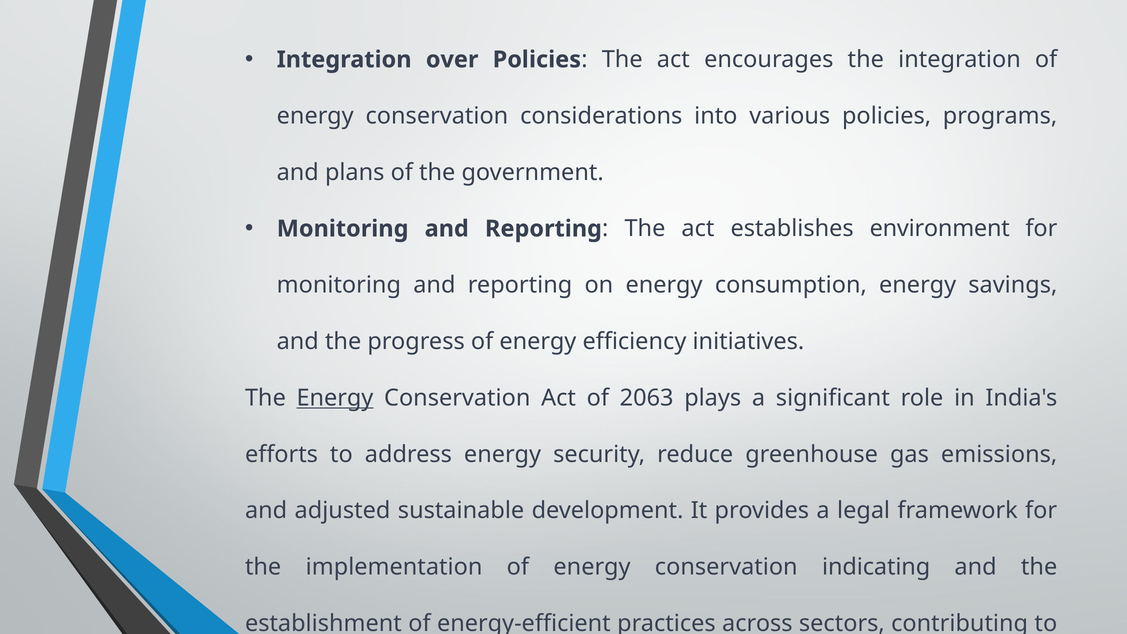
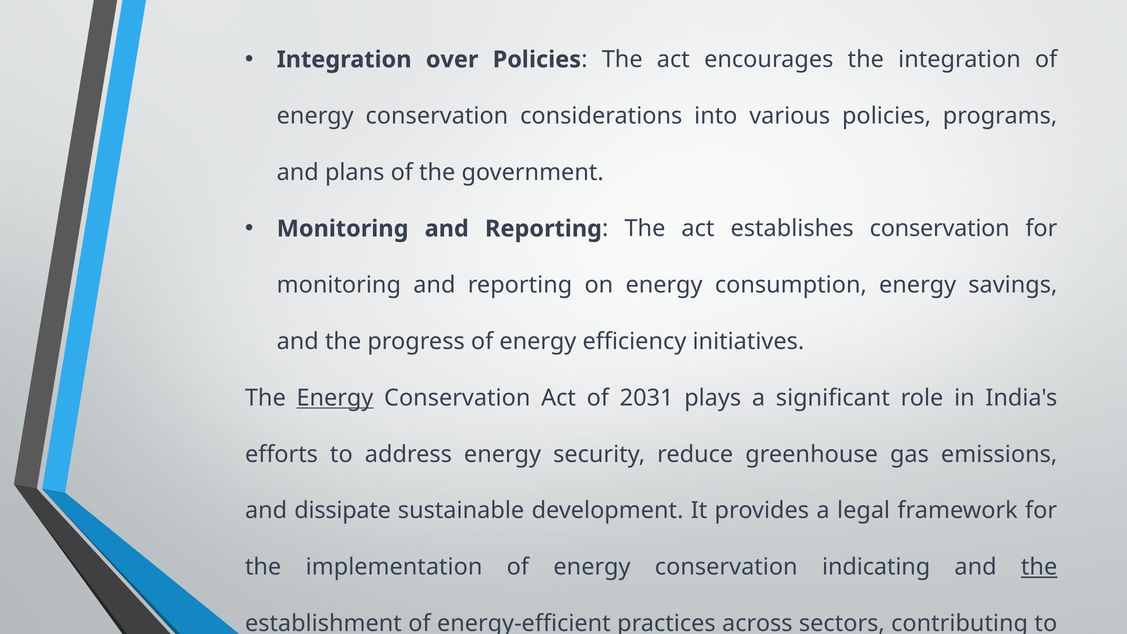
establishes environment: environment -> conservation (940, 229)
2063: 2063 -> 2031 (647, 398)
adjusted: adjusted -> dissipate (343, 511)
the underline: none -> present (1039, 567)
